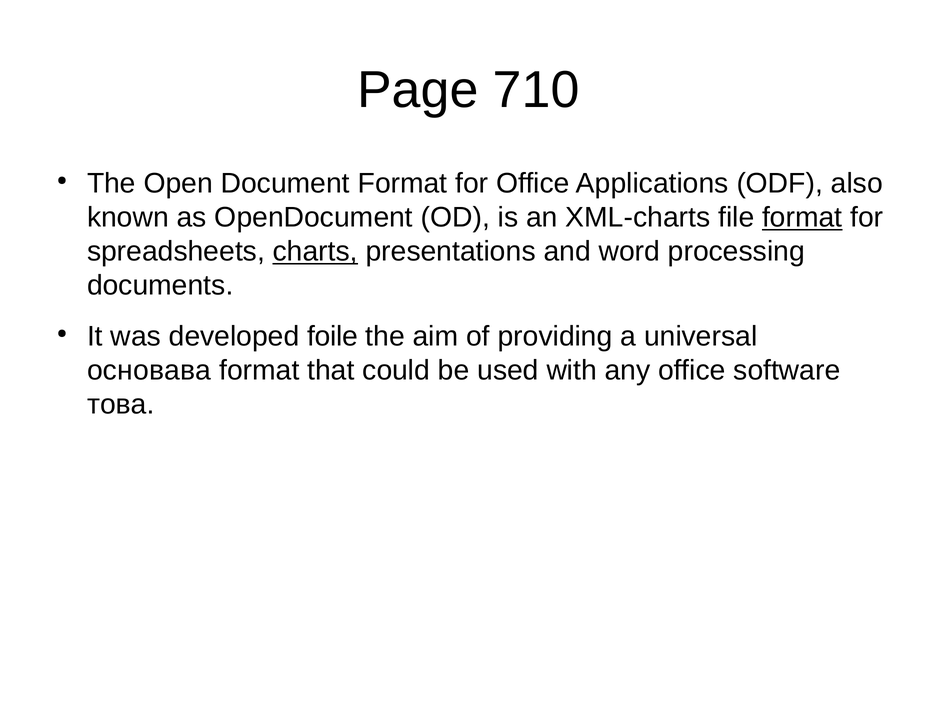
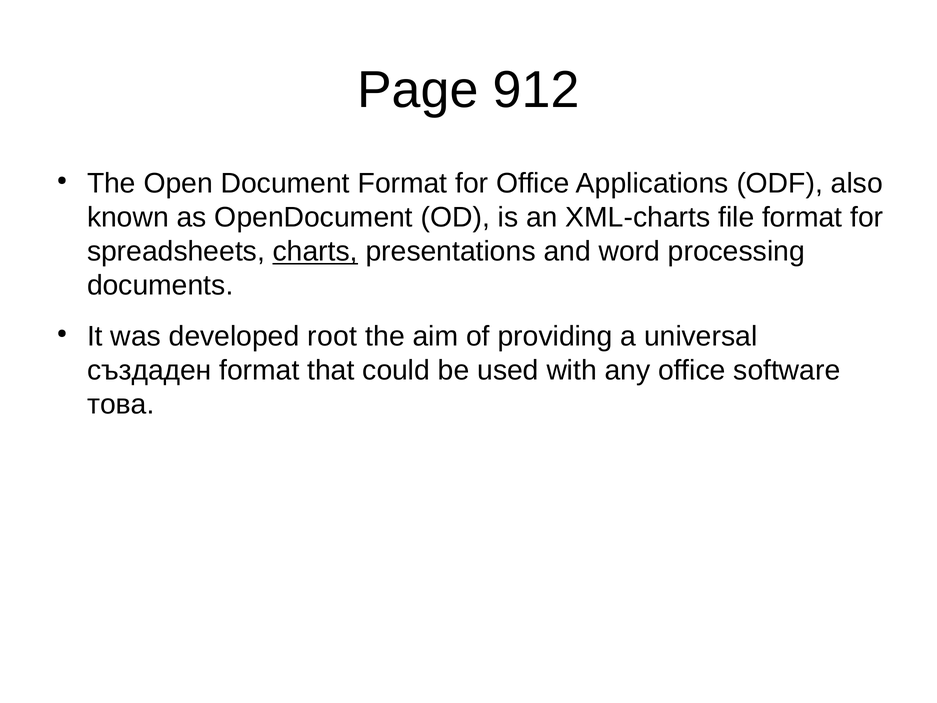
710: 710 -> 912 (536, 90)
format underline: present -> none (802, 217)
foile: foile -> root (332, 336)
основава: основава -> създаден (149, 370)
